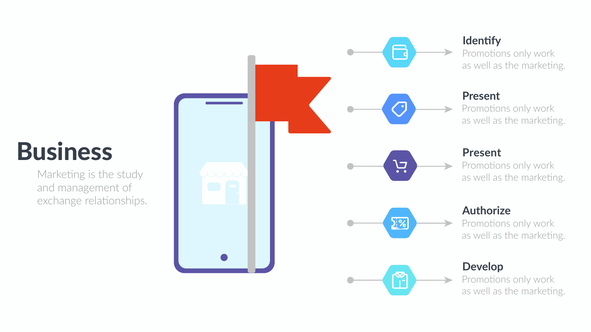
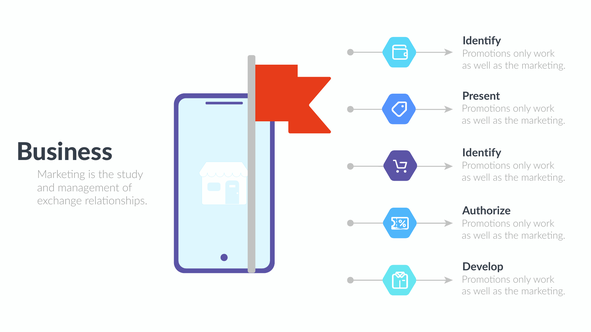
Present: Present -> Identify (482, 153)
